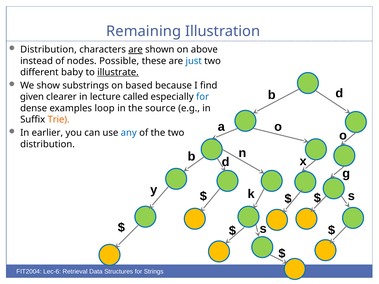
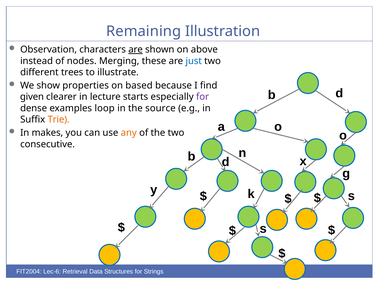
Distribution: Distribution -> Observation (49, 50)
Possible: Possible -> Merging (119, 61)
baby: baby -> trees (72, 72)
illustrate underline: present -> none (118, 72)
substrings: substrings -> properties (86, 86)
called: called -> starts (136, 97)
for colour: blue -> purple (203, 97)
earlier: earlier -> makes (47, 133)
any colour: blue -> orange (129, 133)
distribution: distribution -> consecutive (48, 144)
